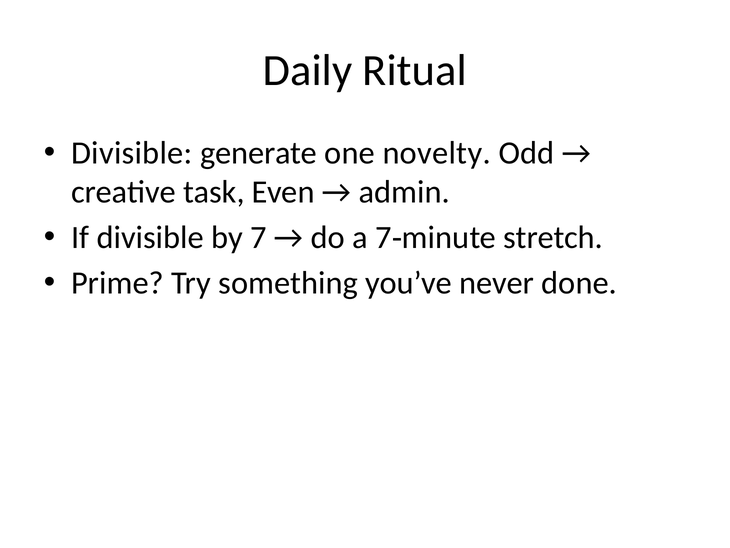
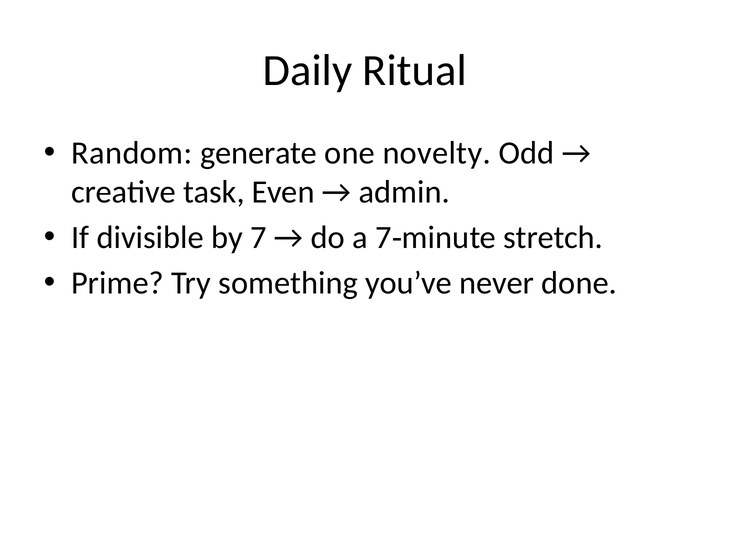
Divisible: Divisible -> Random (132, 153)
